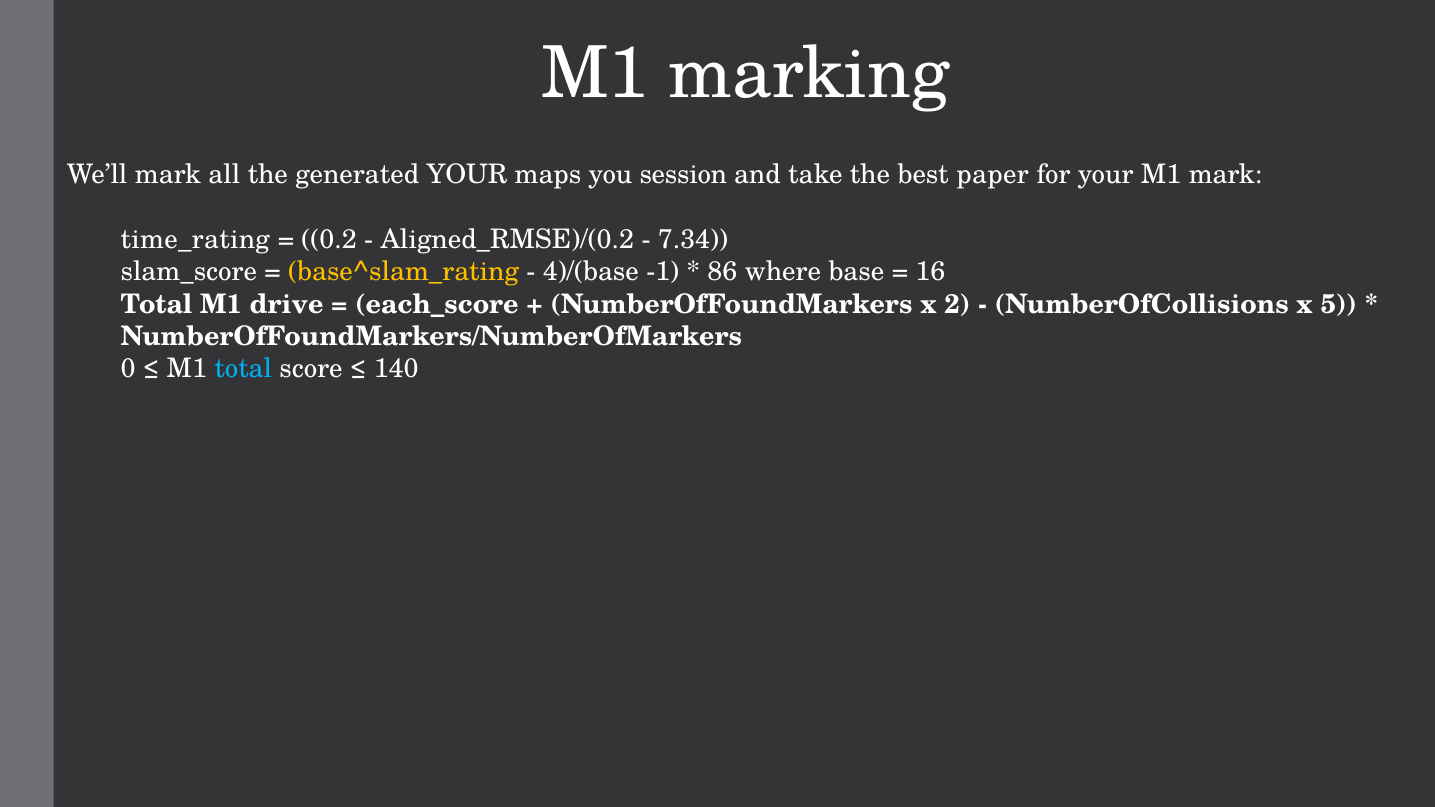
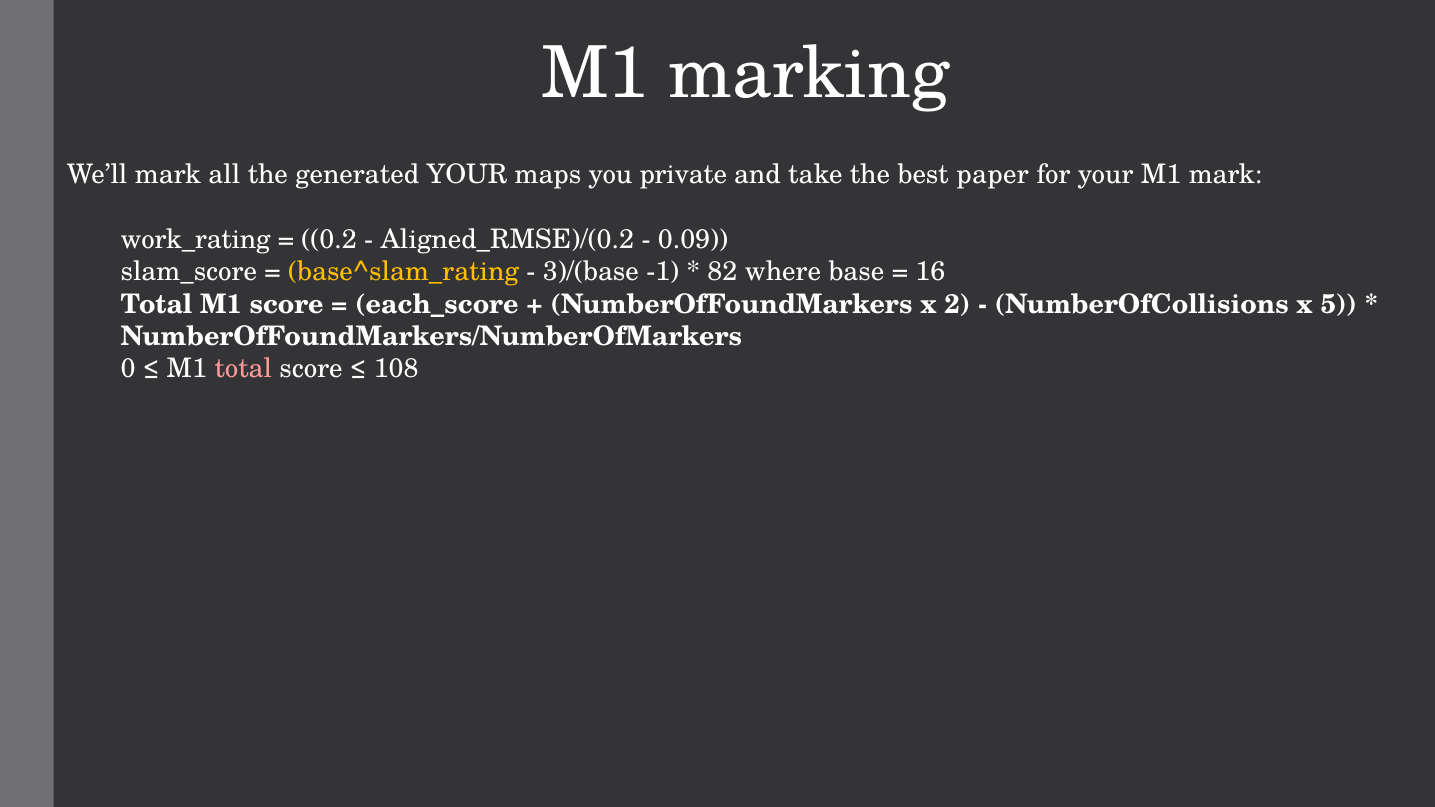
session: session -> private (683, 175)
time_rating: time_rating -> work_rating (196, 240)
7.34: 7.34 -> 0.09 (693, 240)
4)/(base: 4)/(base -> 3)/(base (591, 272)
86: 86 -> 82 (722, 272)
M1 drive: drive -> score (287, 304)
total colour: light blue -> pink (243, 369)
140: 140 -> 108 (396, 369)
